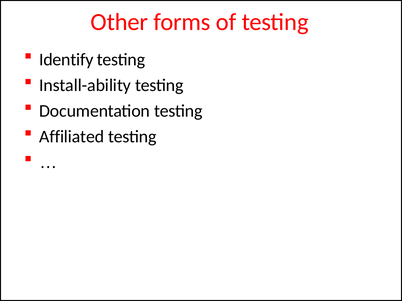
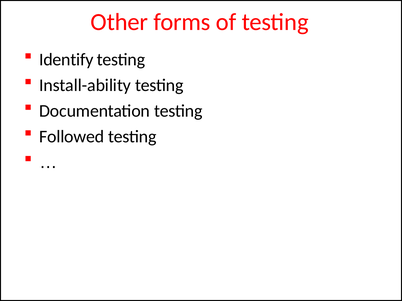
Affiliated: Affiliated -> Followed (72, 137)
